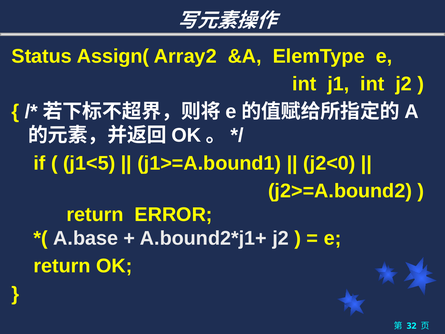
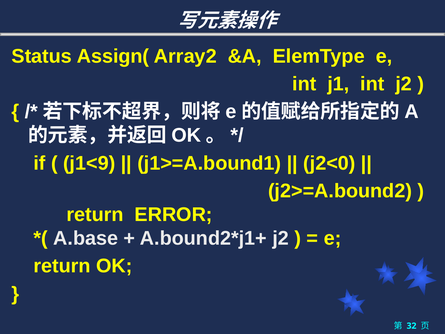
j1<5: j1<5 -> j1<9 (89, 163)
